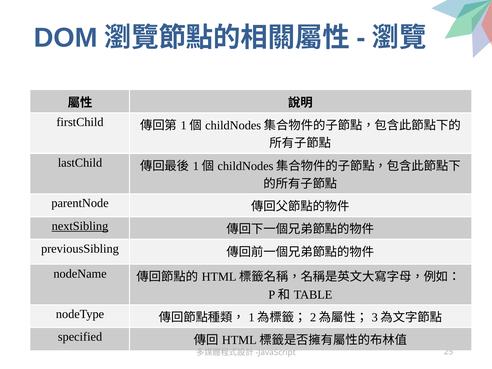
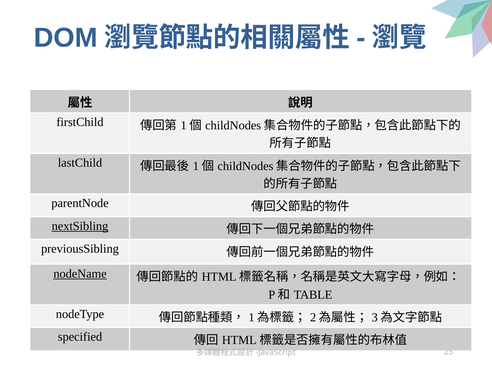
nodeName underline: none -> present (80, 274)
